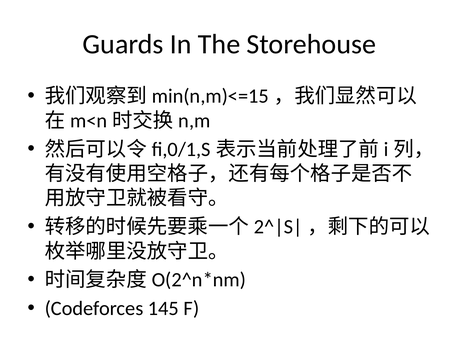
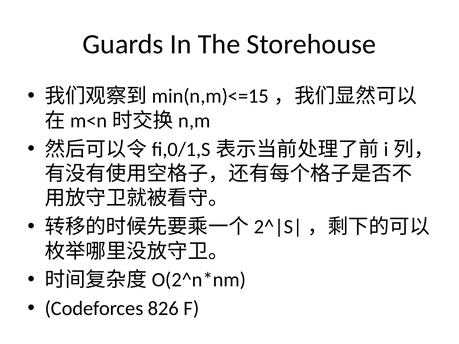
145: 145 -> 826 (163, 309)
